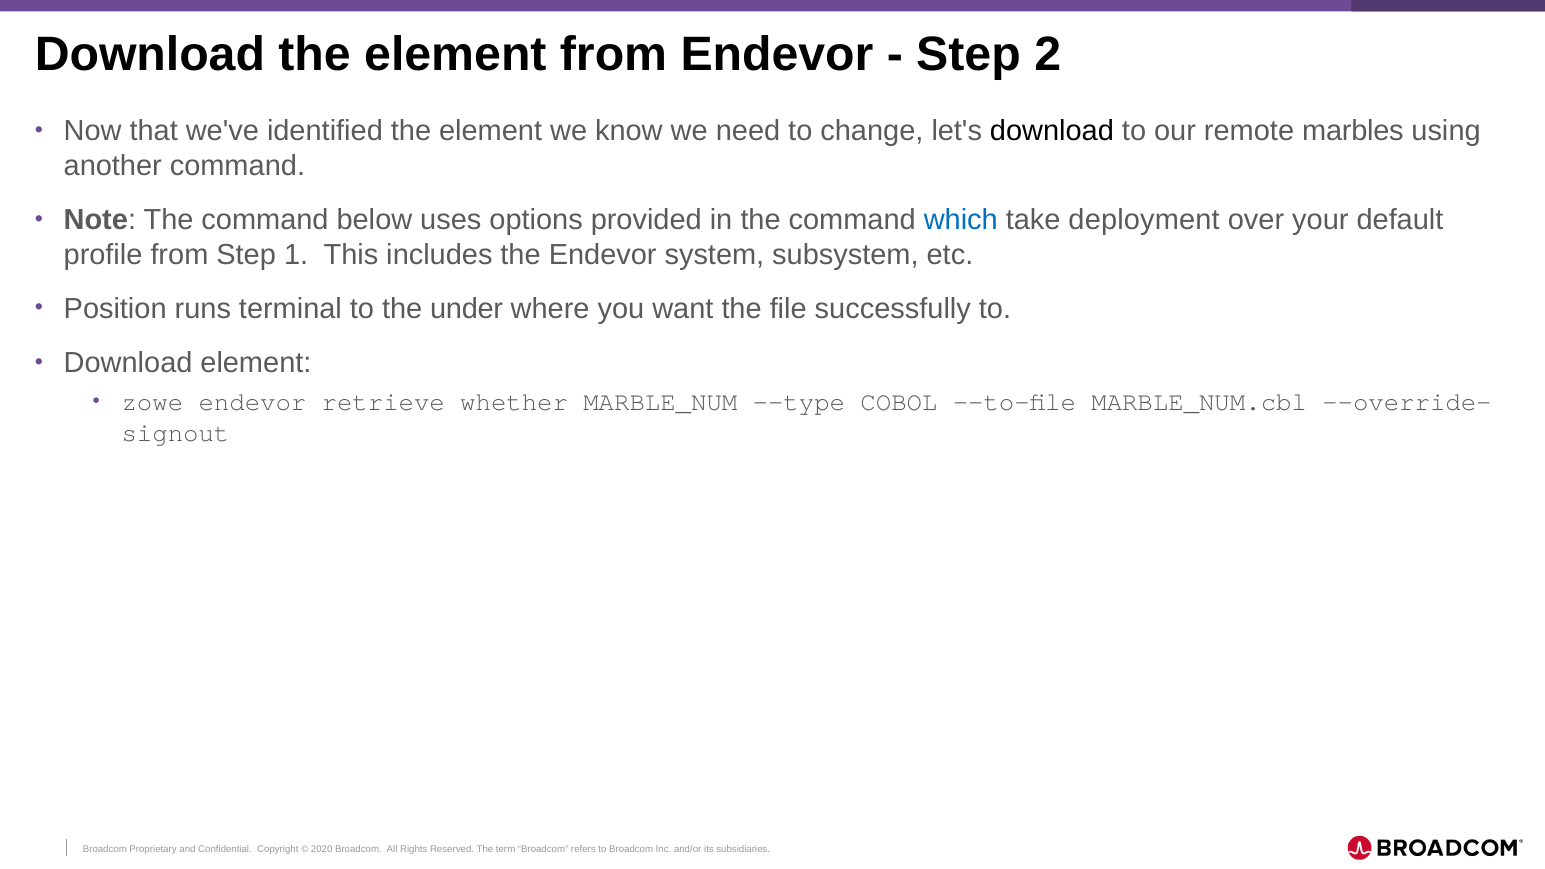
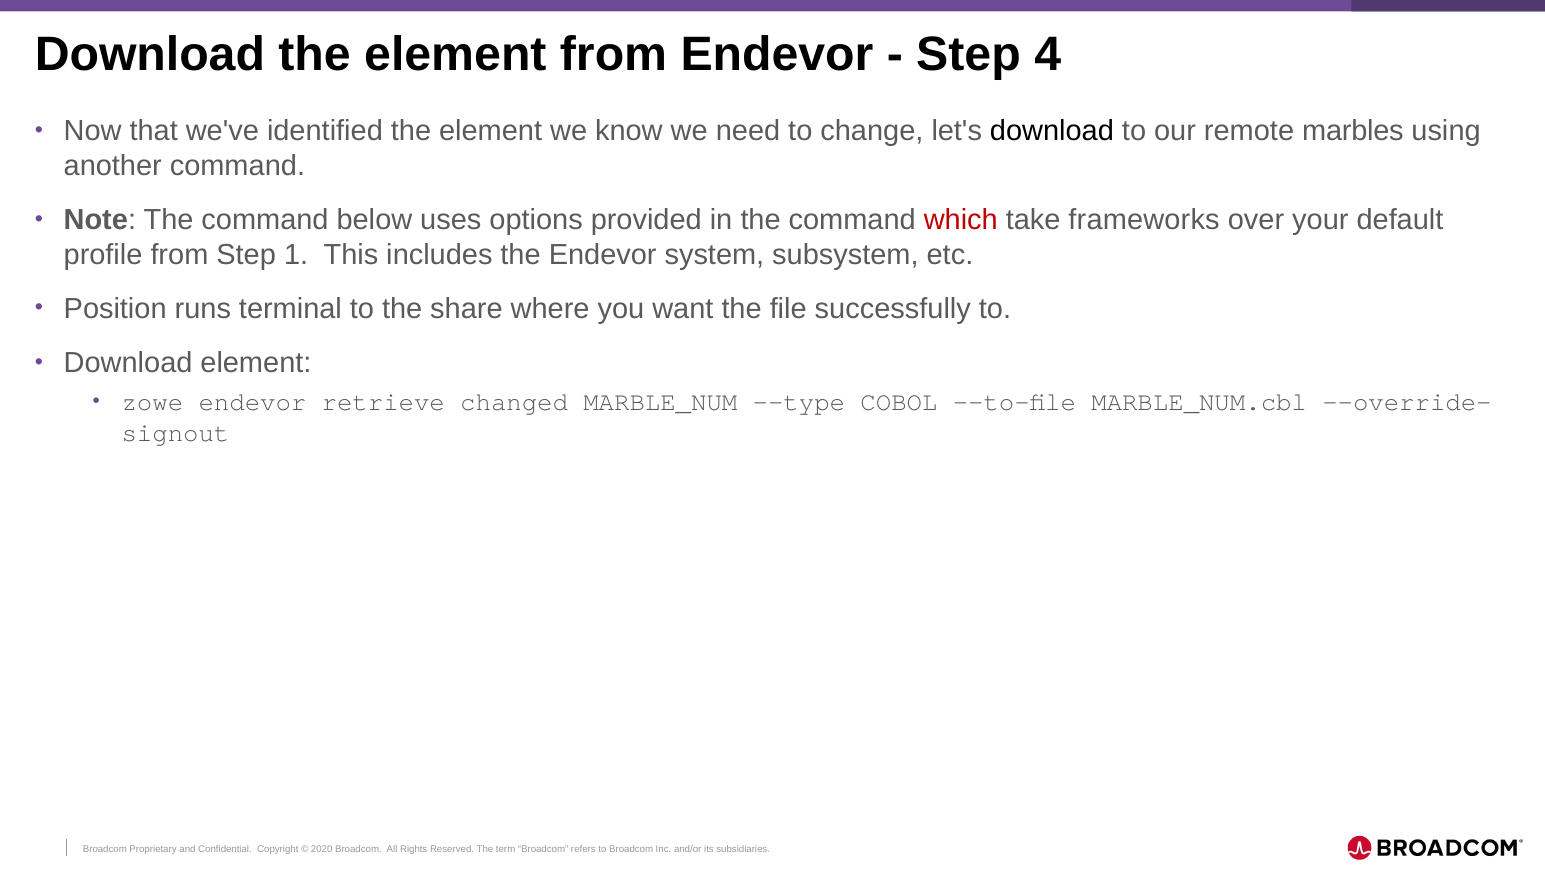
2: 2 -> 4 (1048, 55)
which colour: blue -> red (961, 220)
deployment: deployment -> frameworks (1144, 220)
under: under -> share (466, 309)
whether: whether -> changed (514, 402)
